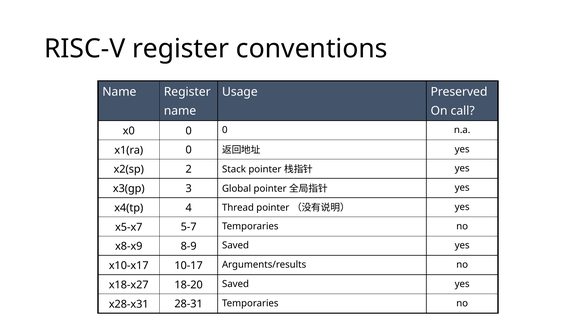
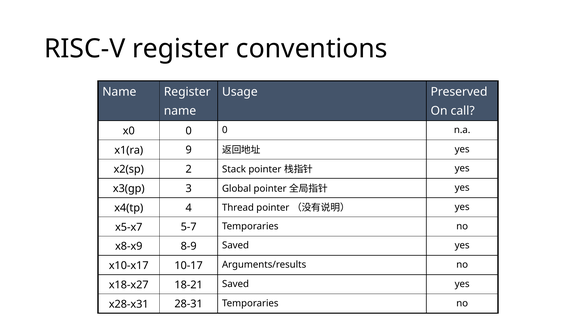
x1(ra 0: 0 -> 9 (189, 150)
18-20: 18-20 -> 18-21 (189, 285)
